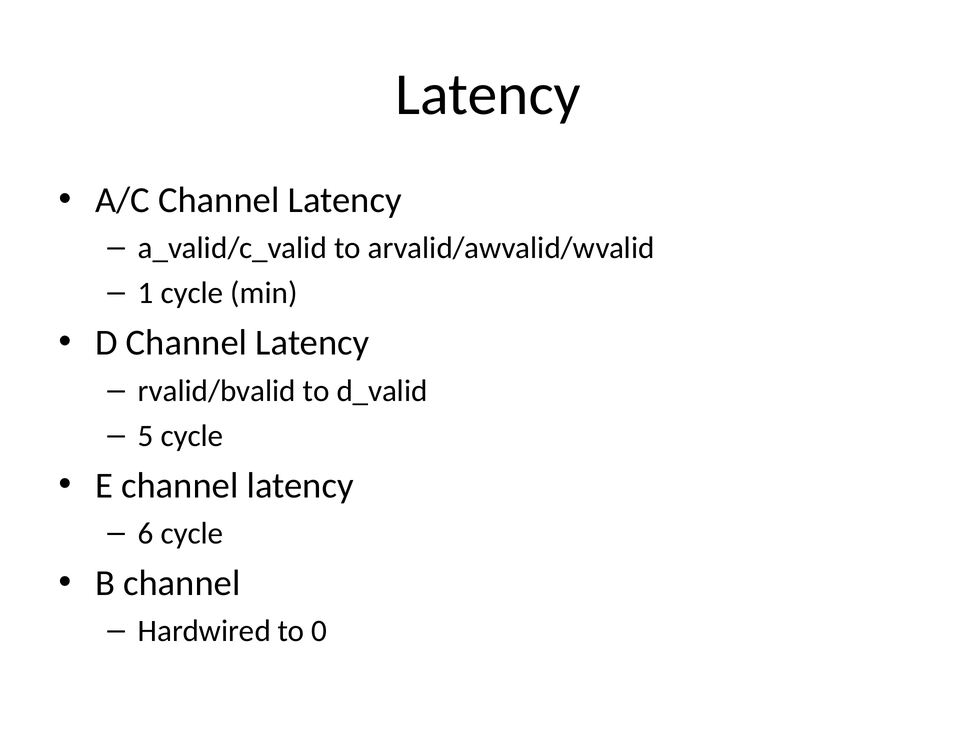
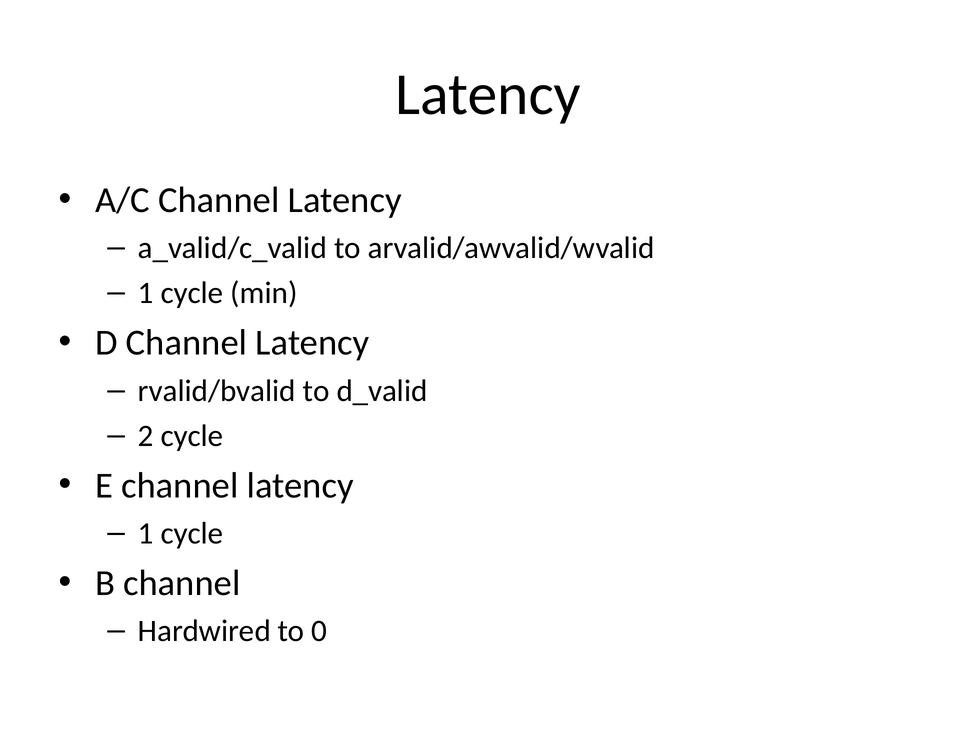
5: 5 -> 2 (146, 436)
6: 6 -> 1 (146, 533)
